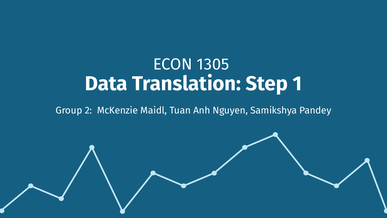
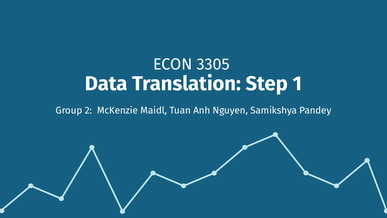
1305: 1305 -> 3305 (213, 64)
